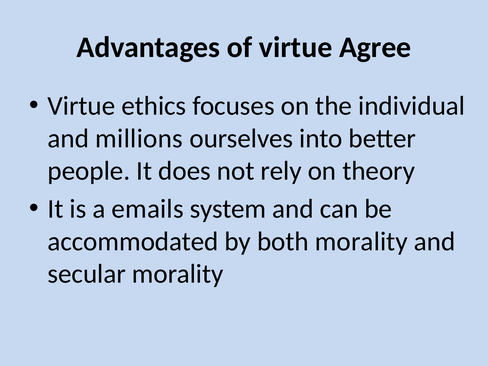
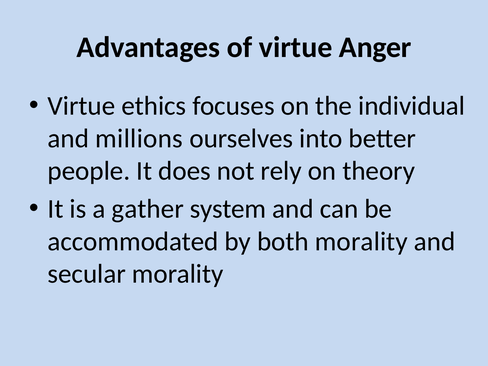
Agree: Agree -> Anger (375, 47)
emails: emails -> gather (148, 209)
